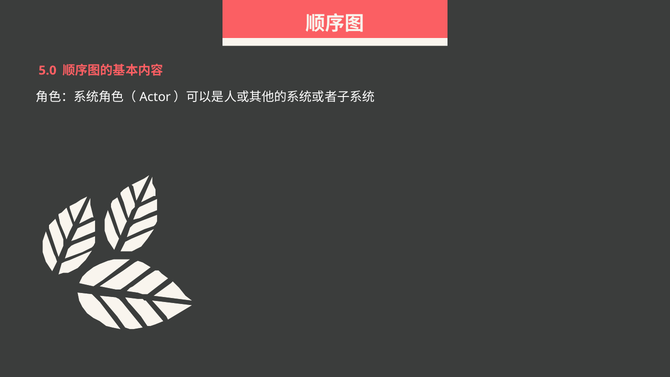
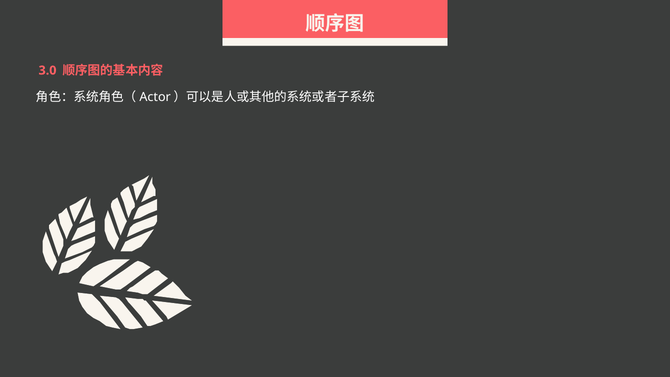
5.0: 5.0 -> 3.0 (48, 70)
